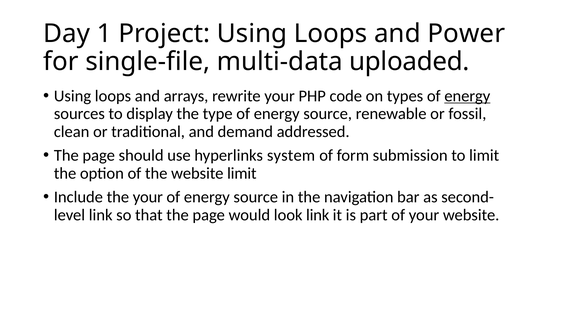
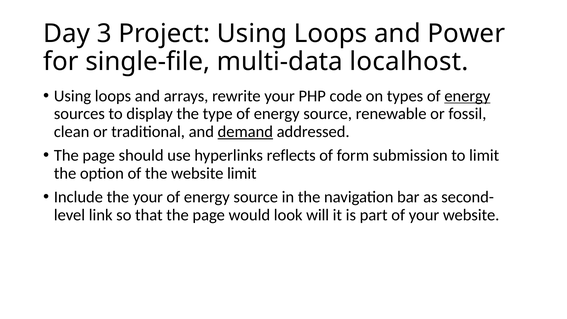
1: 1 -> 3 (104, 34)
uploaded: uploaded -> localhost (409, 62)
demand underline: none -> present (245, 132)
system: system -> reflects (291, 155)
look link: link -> will (318, 215)
